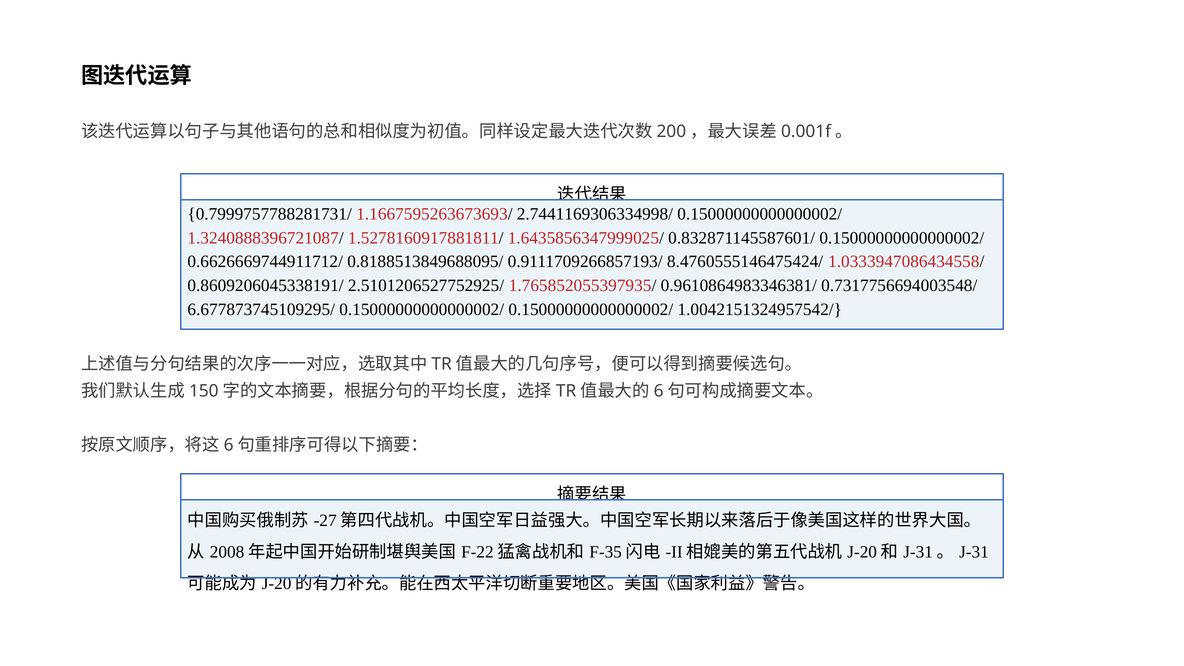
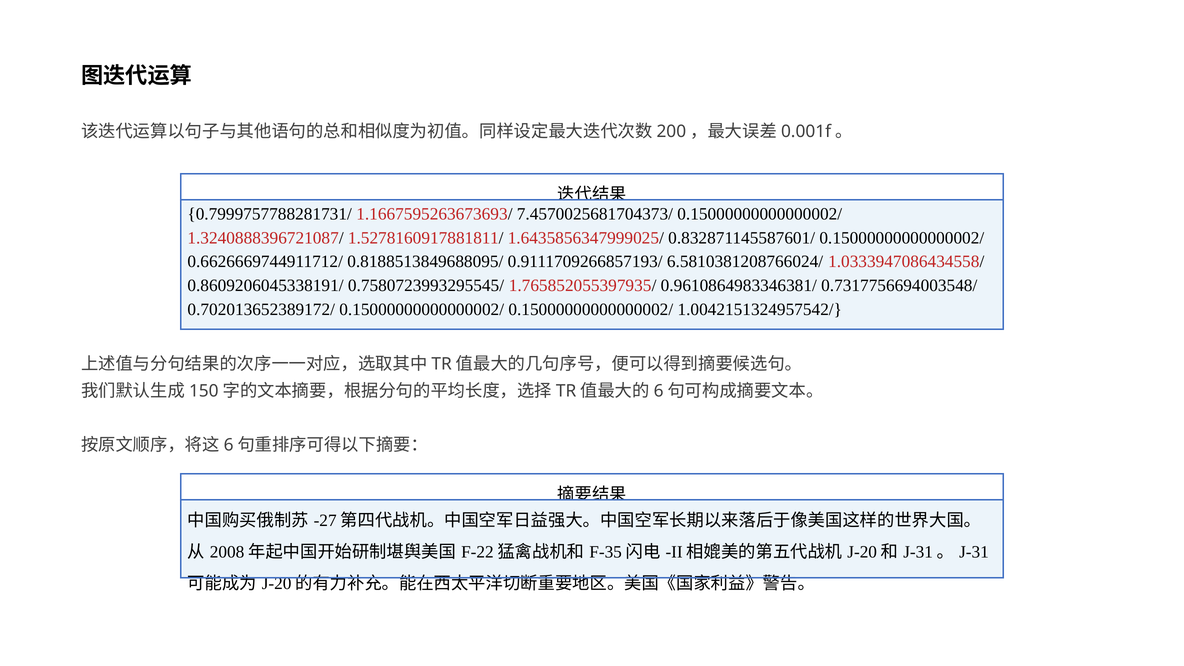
2.7441169306334998/: 2.7441169306334998/ -> 7.4570025681704373/ (595, 214)
8.4760555146475424/: 8.4760555146475424/ -> 6.5810381208766024/ (745, 262)
2.5101206527752925/: 2.5101206527752925/ -> 0.7580723993295545/ (426, 286)
6.677873745109295/: 6.677873745109295/ -> 0.702013652389172/ (261, 309)
